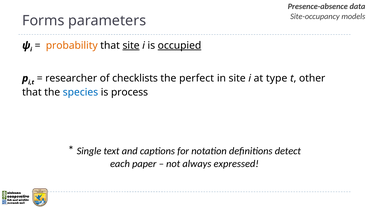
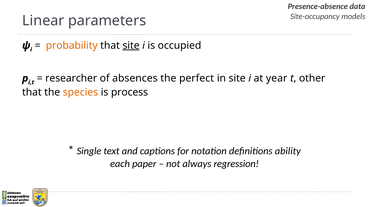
Forms: Forms -> Linear (43, 21)
occupied underline: present -> none (179, 46)
checklists: checklists -> absences (135, 78)
type: type -> year (277, 78)
species colour: blue -> orange (80, 92)
detect: detect -> ability (288, 151)
expressed: expressed -> regression (236, 164)
